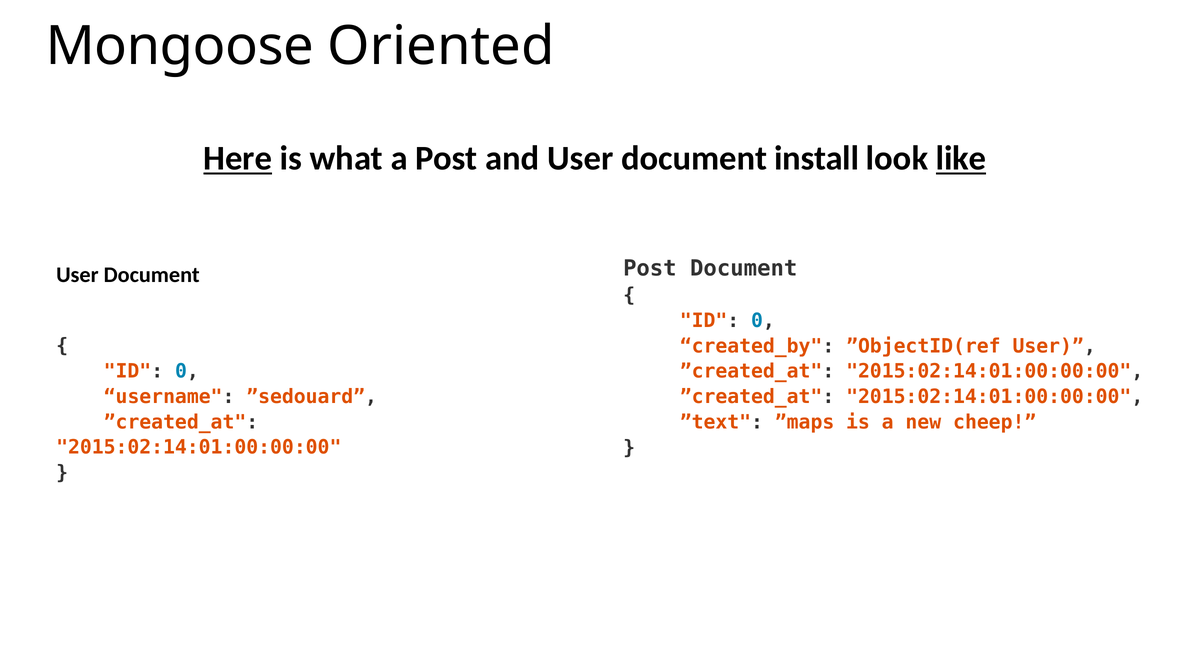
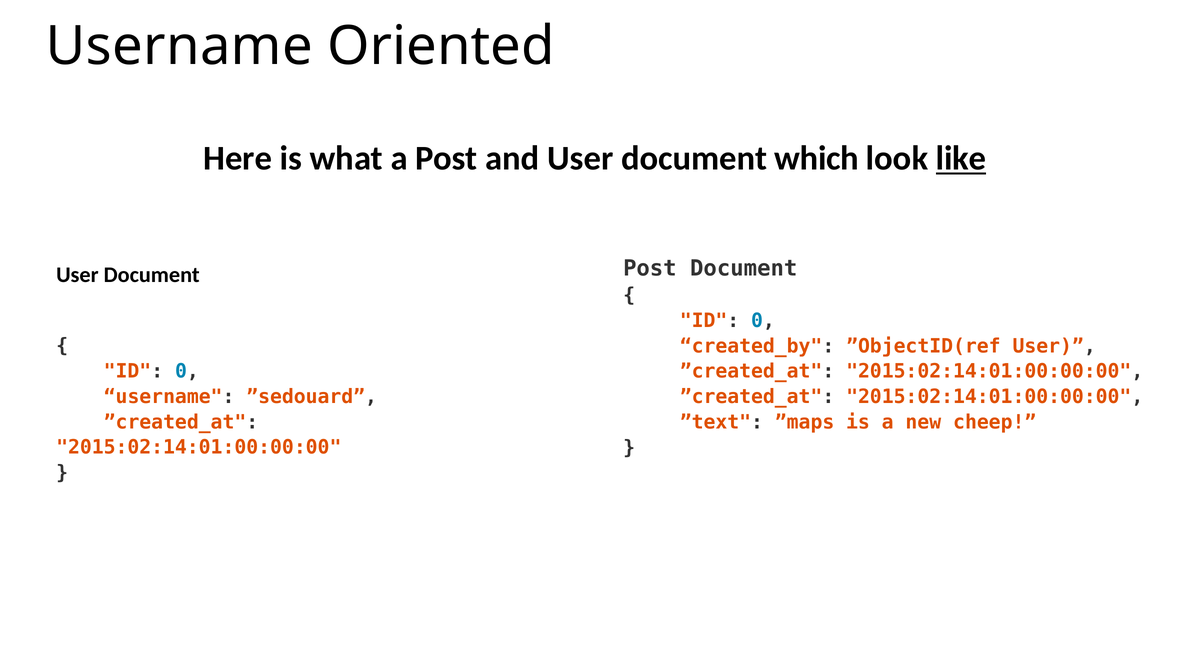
Mongoose: Mongoose -> Username (179, 46)
Here underline: present -> none (238, 159)
install: install -> which (817, 159)
